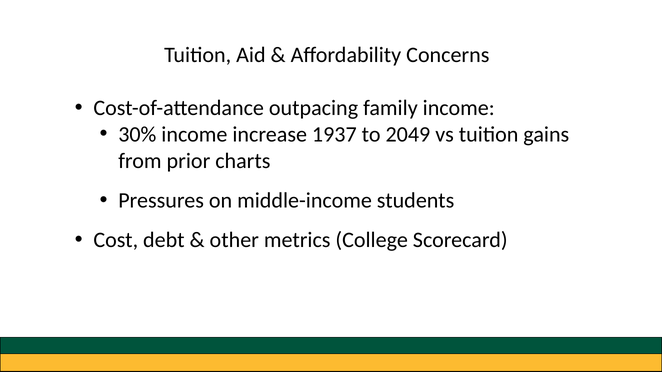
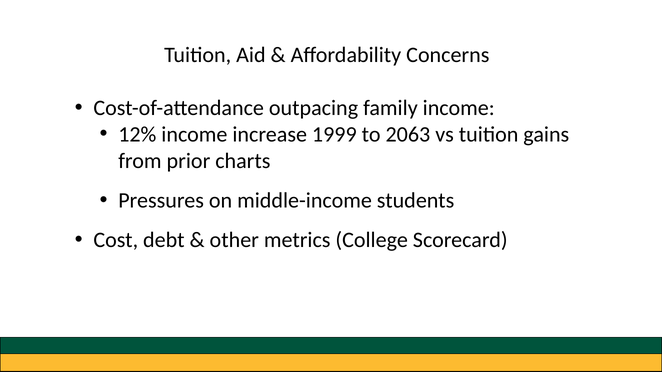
30%: 30% -> 12% (137, 134)
1937: 1937 -> 1999 (334, 134)
2049: 2049 -> 2063 (408, 134)
